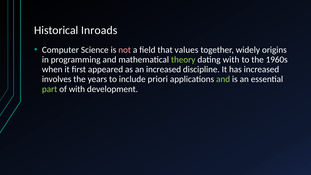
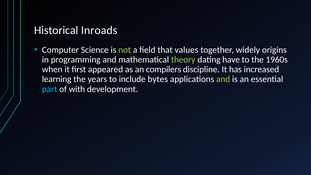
not colour: pink -> light green (125, 50)
dating with: with -> have (231, 60)
an increased: increased -> compilers (164, 69)
involves: involves -> learning (57, 79)
priori: priori -> bytes (158, 79)
part colour: light green -> light blue (50, 89)
